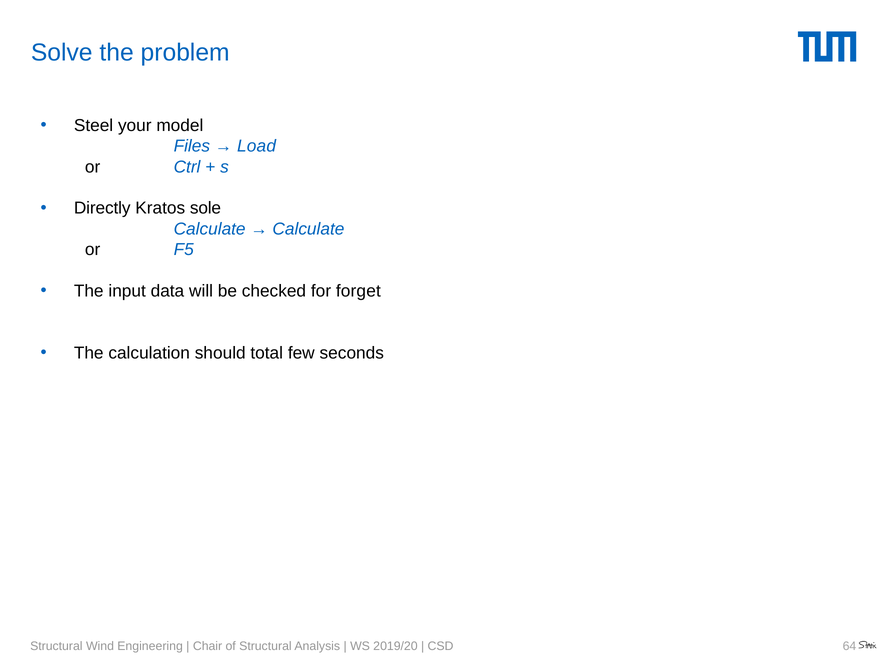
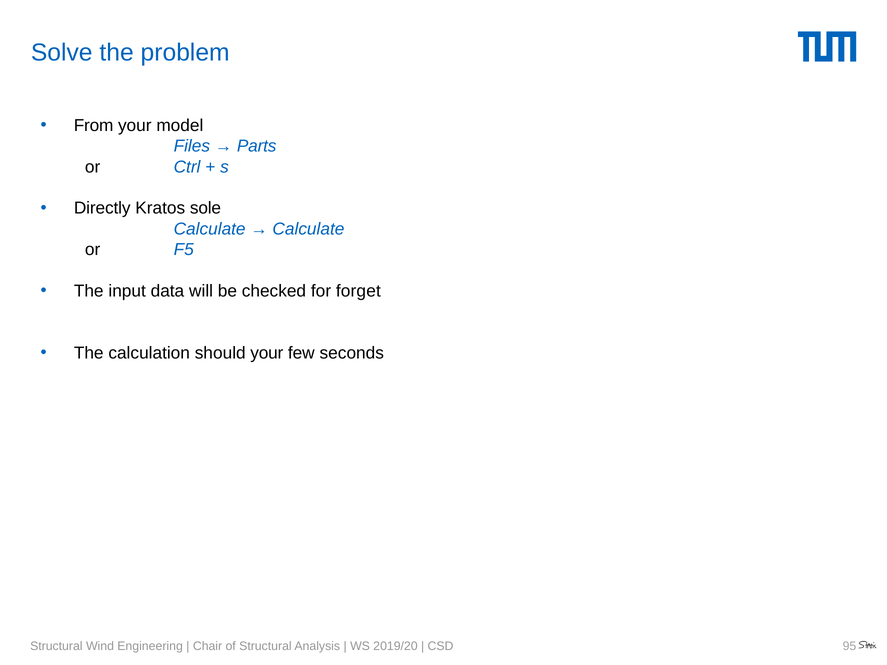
Steel: Steel -> From (94, 126)
Load: Load -> Parts (257, 146)
should total: total -> your (267, 353)
64: 64 -> 95 (849, 646)
